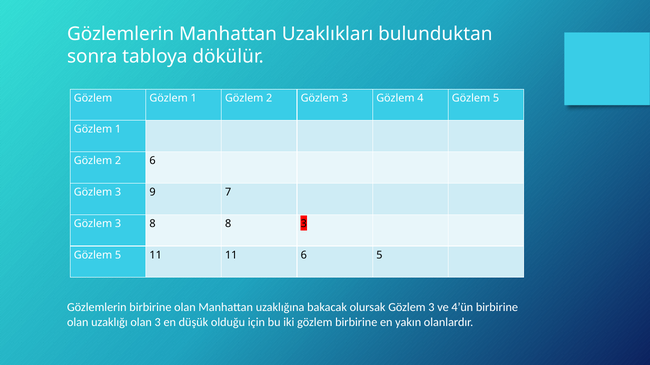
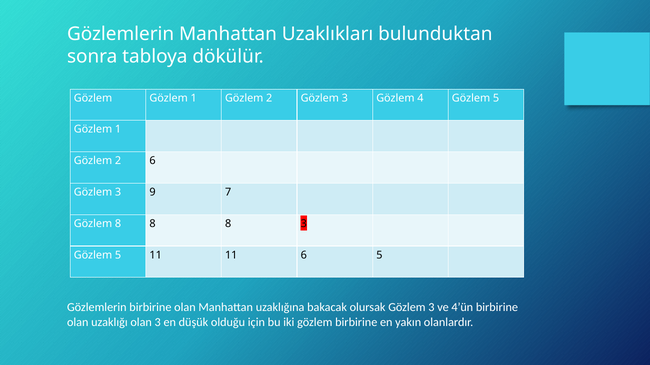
3: 3 -> 8 (118, 224)
